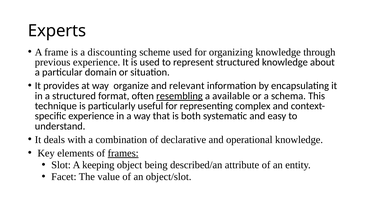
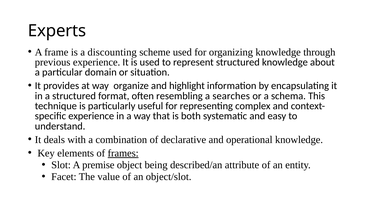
relevant: relevant -> highlight (187, 86)
resembling underline: present -> none (179, 96)
available: available -> searches (231, 96)
keeping: keeping -> premise (98, 164)
